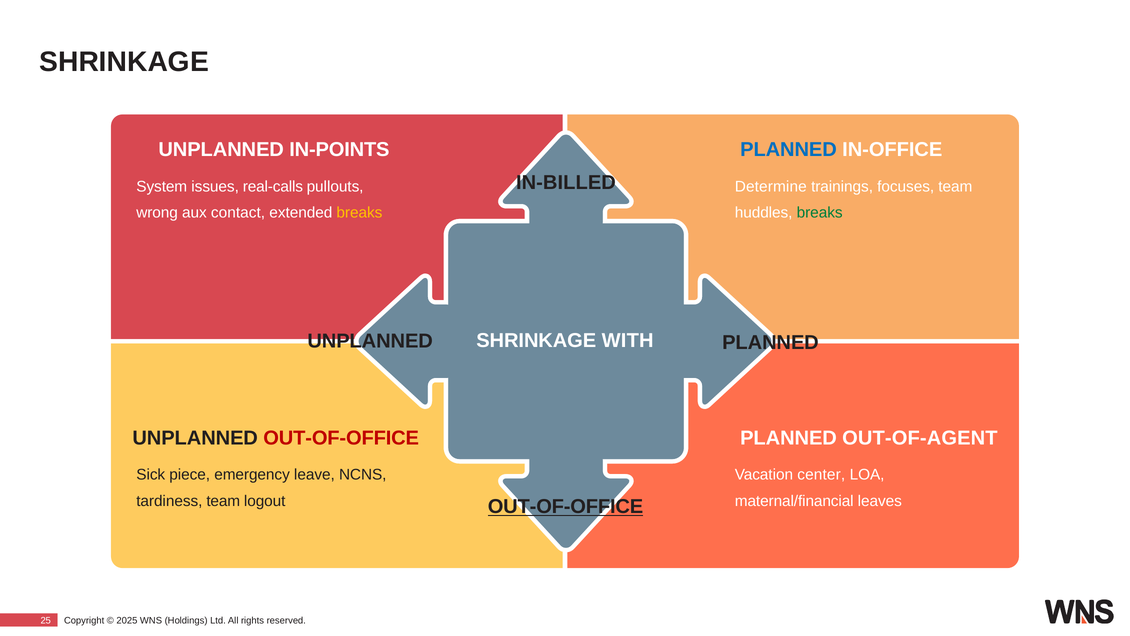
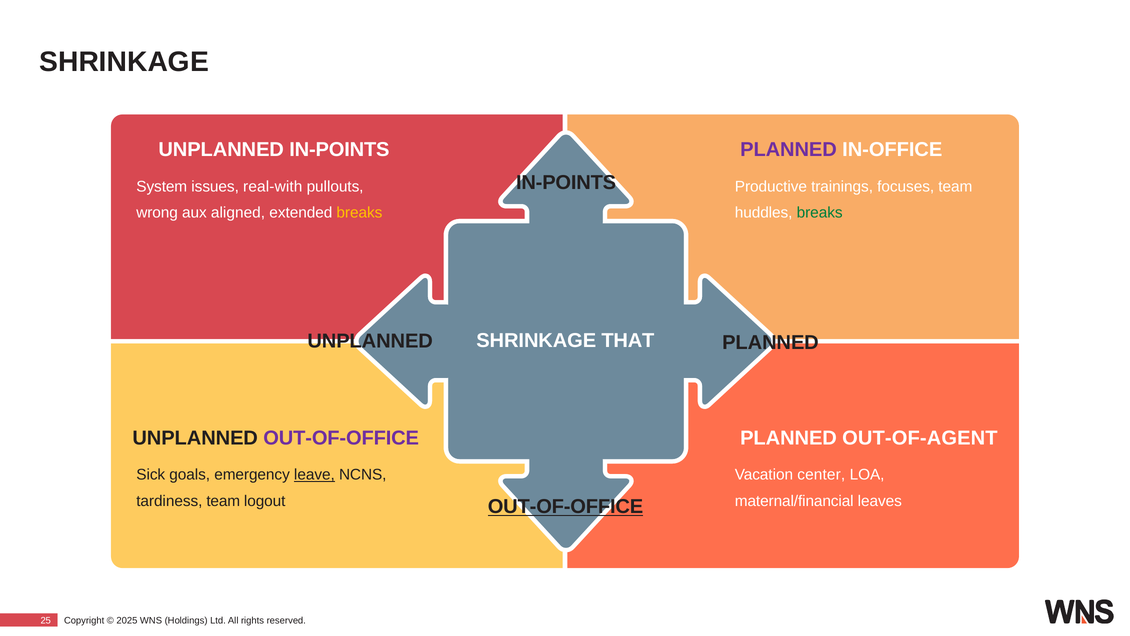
PLANNED colour: blue -> purple (789, 149)
IN-BILLED: IN-BILLED -> IN-POINTS (566, 183)
real-calls: real-calls -> real-with (273, 186)
Determine: Determine -> Productive (771, 186)
contact: contact -> aligned (238, 212)
WITH: WITH -> THAT (628, 340)
OUT-OF-OFFICE colour: red -> purple (341, 438)
piece: piece -> goals (190, 475)
leave underline: none -> present (314, 475)
